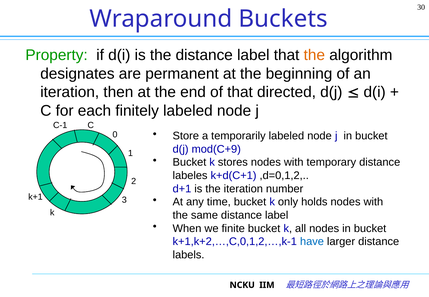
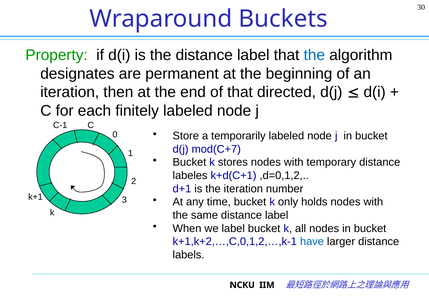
the colour: orange -> blue (314, 55)
mod(C+9: mod(C+9 -> mod(C+7 (216, 149)
we finite: finite -> label (233, 228)
